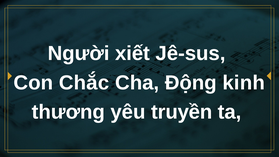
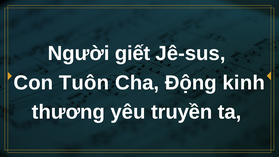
xiết: xiết -> giết (133, 53)
Chắc: Chắc -> Tuôn (84, 83)
